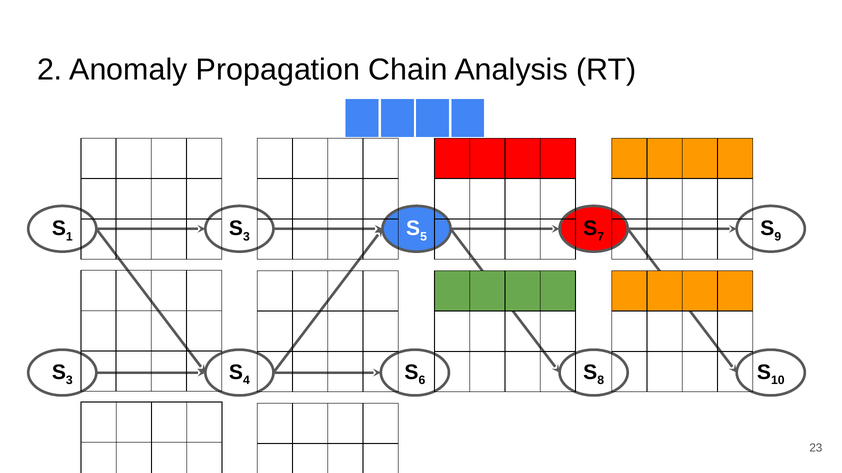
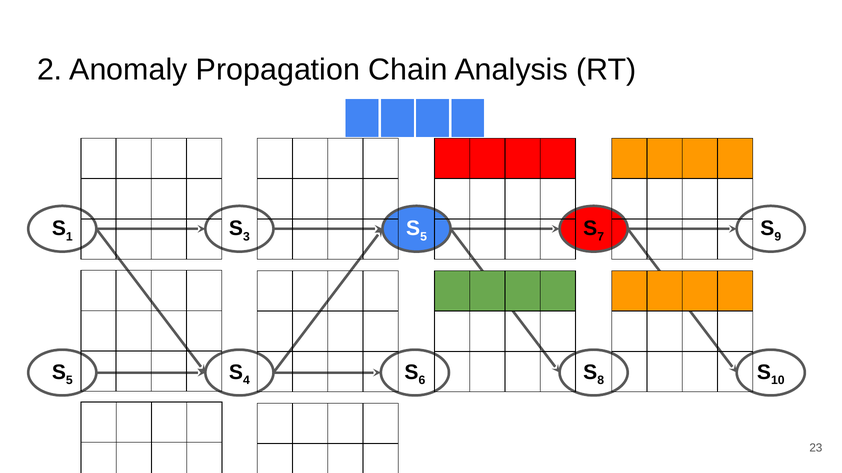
3: 3 -> 5 (69, 381)
